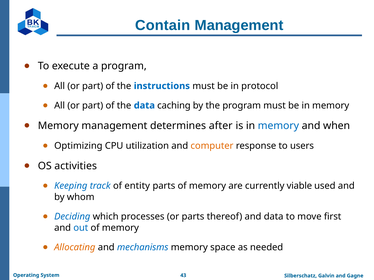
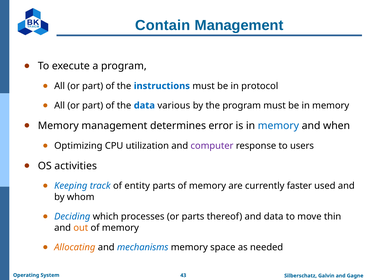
caching: caching -> various (174, 106)
after: after -> error (221, 126)
computer colour: orange -> purple (212, 146)
viable: viable -> faster (299, 186)
first: first -> thin (333, 217)
out colour: blue -> orange (81, 228)
